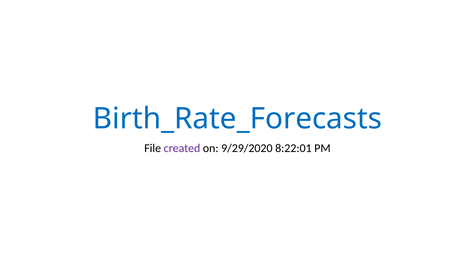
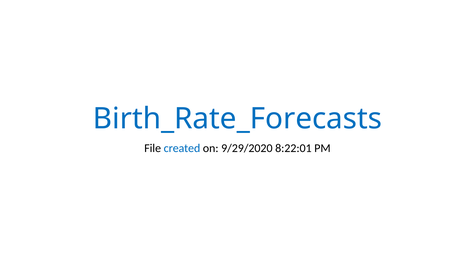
created colour: purple -> blue (182, 148)
